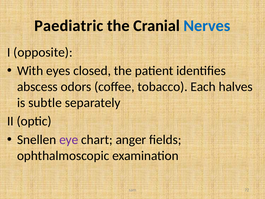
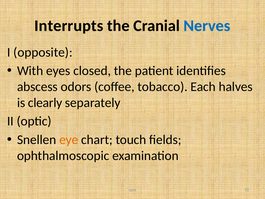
Paediatric: Paediatric -> Interrupts (69, 26)
subtle: subtle -> clearly (45, 103)
eye colour: purple -> orange (69, 140)
anger: anger -> touch (131, 140)
